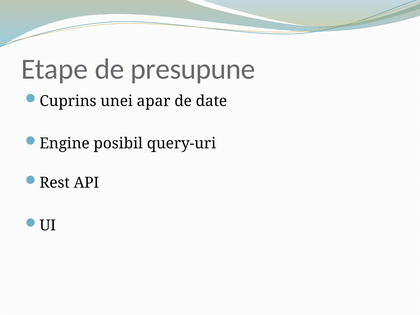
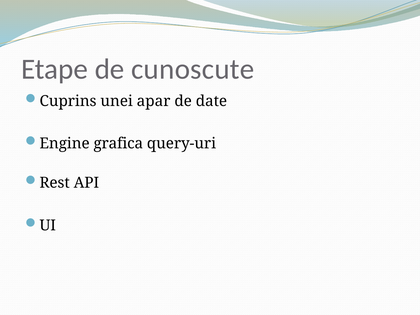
presupune: presupune -> cunoscute (193, 69)
posibil: posibil -> grafica (118, 144)
